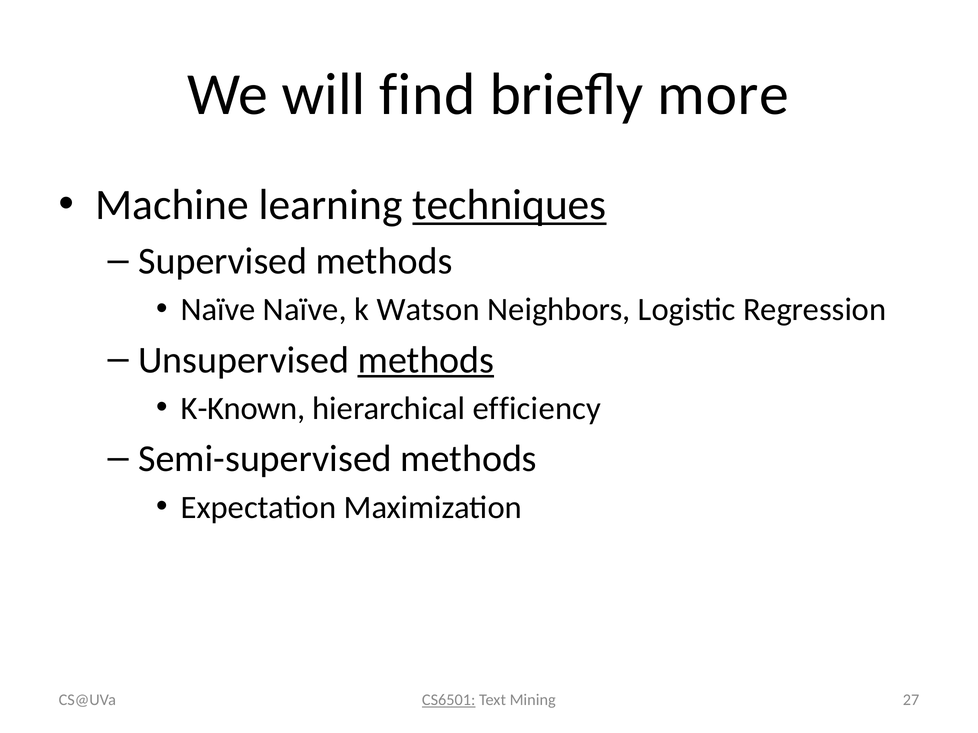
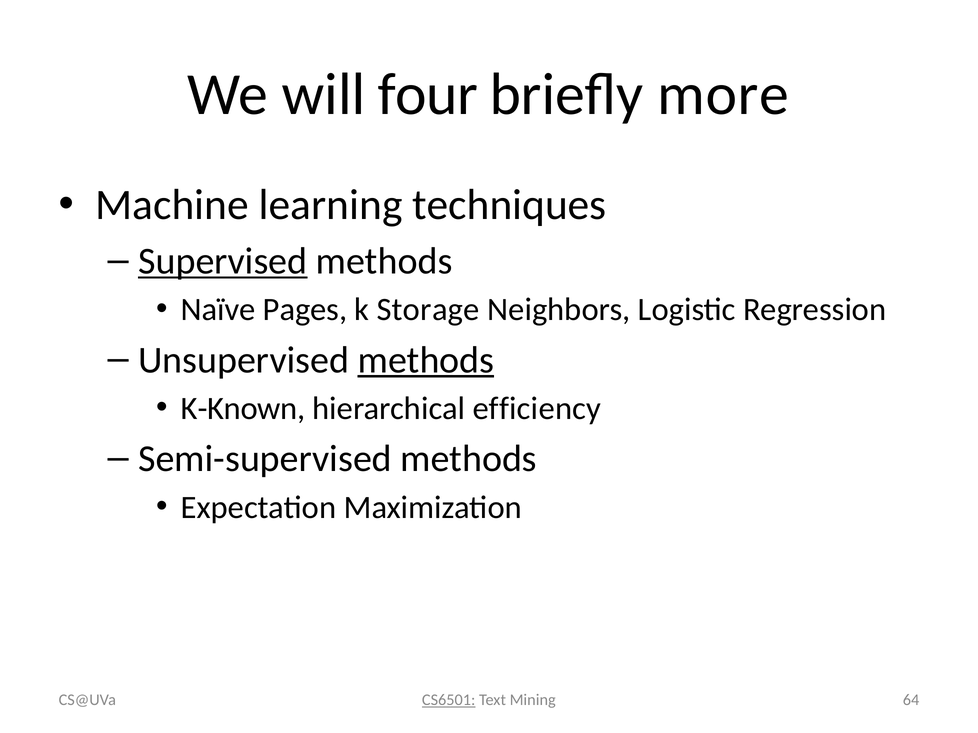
find: find -> four (428, 95)
techniques underline: present -> none (509, 205)
Supervised underline: none -> present (223, 261)
Naïve Naïve: Naïve -> Pages (305, 310)
Watson: Watson -> Storage (428, 310)
27: 27 -> 64 (911, 700)
